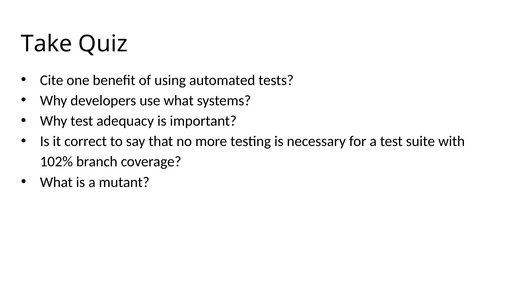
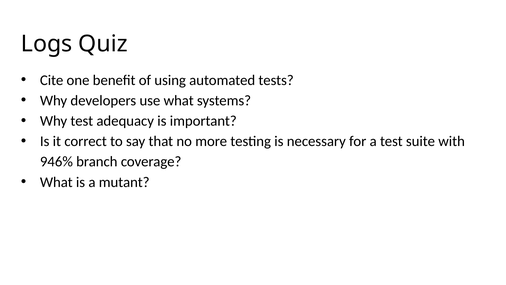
Take: Take -> Logs (47, 44)
102%: 102% -> 946% (56, 162)
